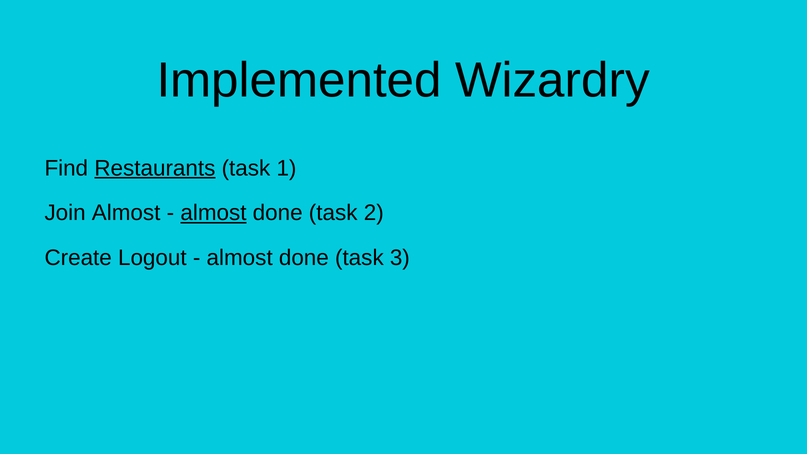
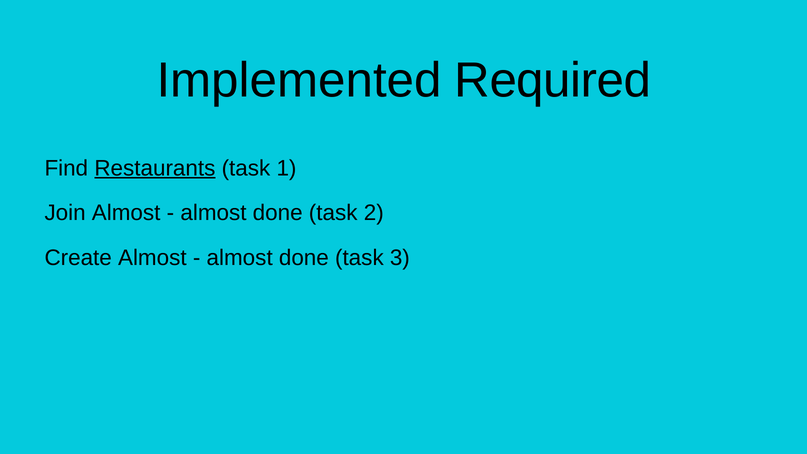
Wizardry: Wizardry -> Required (553, 80)
almost underline: present -> none (213, 213)
Create Logout: Logout -> Almost (152, 258)
